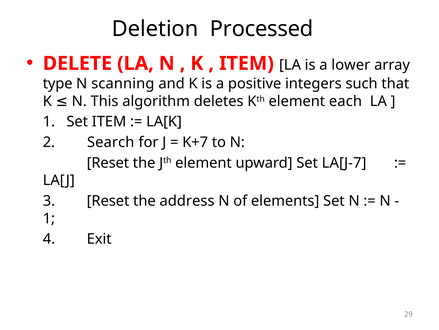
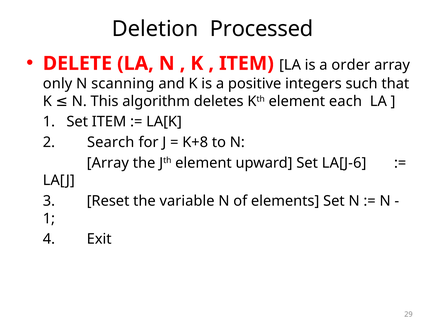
lower: lower -> order (351, 65)
type: type -> only (58, 83)
K+7: K+7 -> K+8 (195, 142)
Reset: Reset -> Array (108, 162)
LA[J-7: LA[J-7 -> LA[J-6 (344, 162)
address: address -> variable (187, 200)
